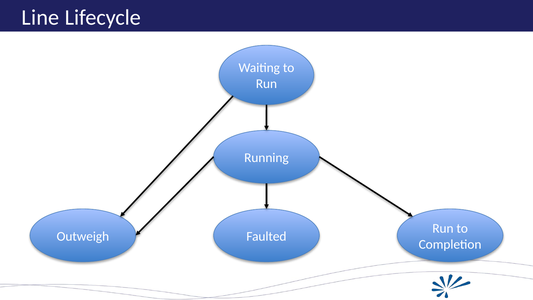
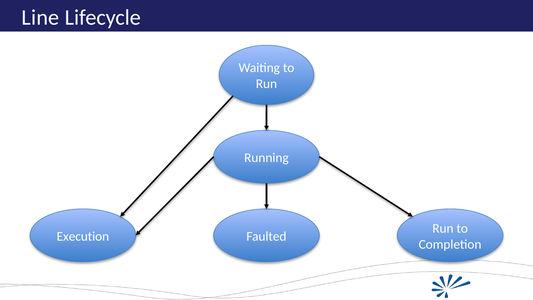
Outweigh: Outweigh -> Execution (83, 236)
